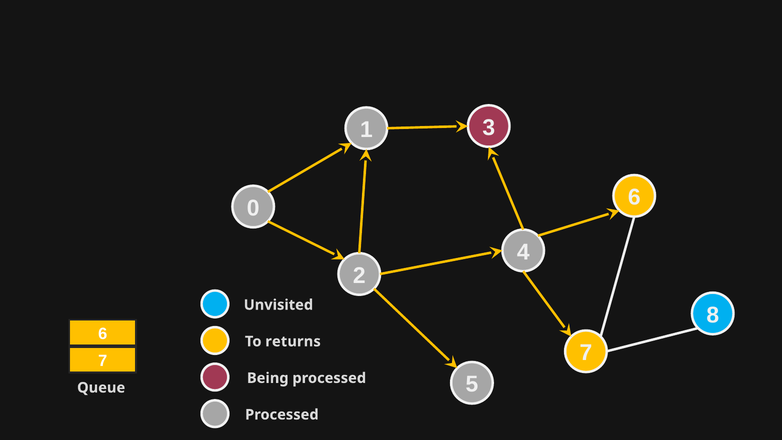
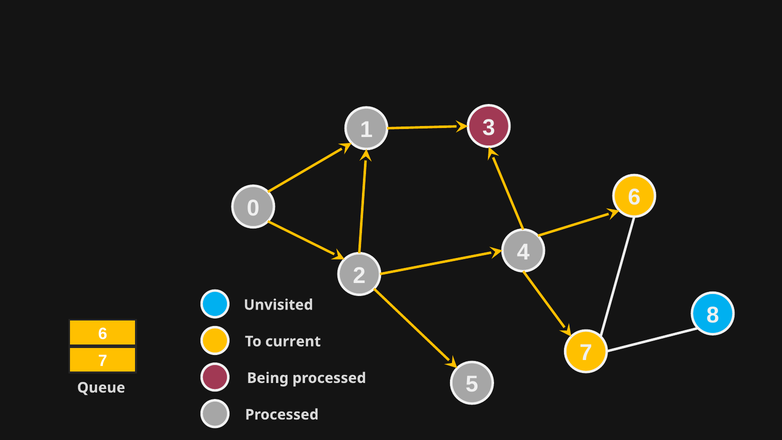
returns: returns -> current (293, 341)
